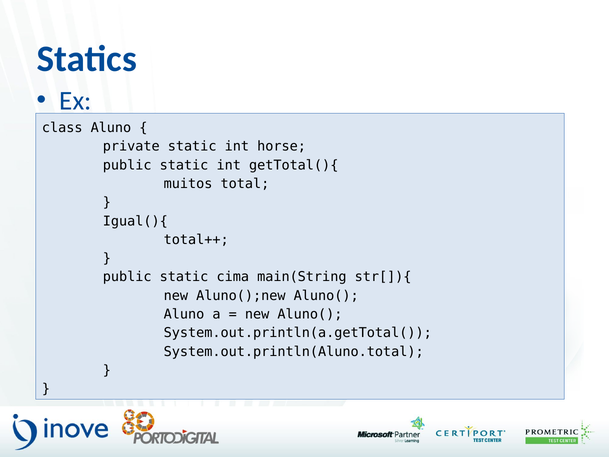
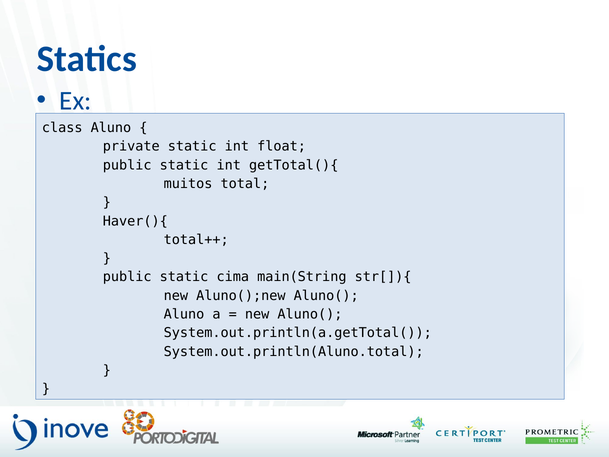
horse: horse -> float (282, 146)
Igual(){: Igual(){ -> Haver(){ (135, 221)
